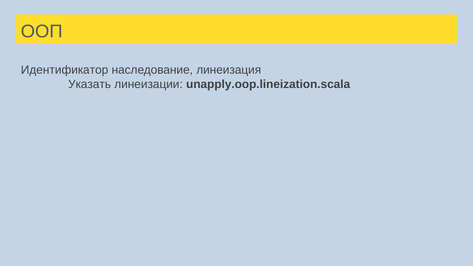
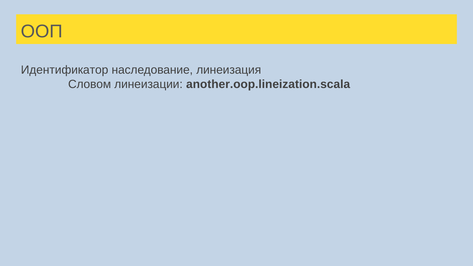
Указать: Указать -> Словом (90, 84)
unapply.oop.lineization.scala: unapply.oop.lineization.scala -> another.oop.lineization.scala (268, 84)
